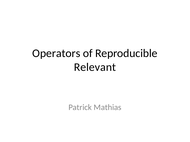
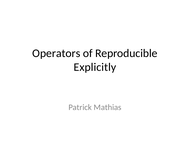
Relevant: Relevant -> Explicitly (95, 67)
